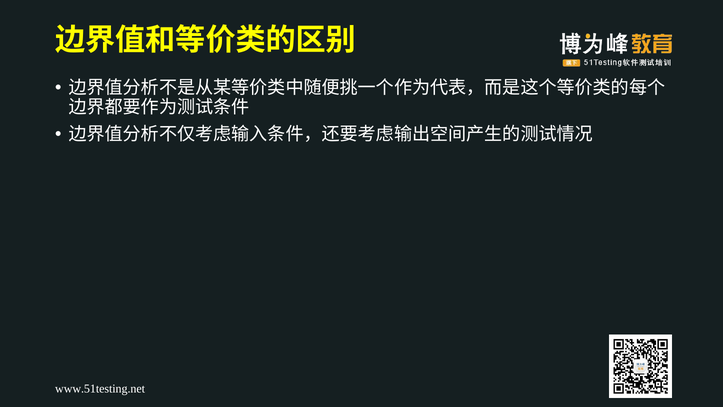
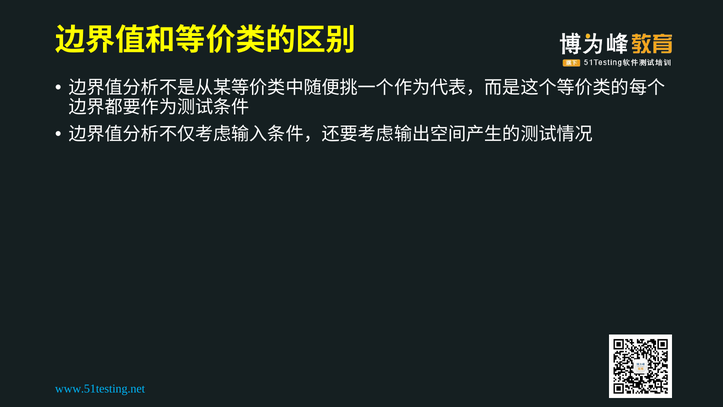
www.51testing.net colour: white -> light blue (100, 389)
